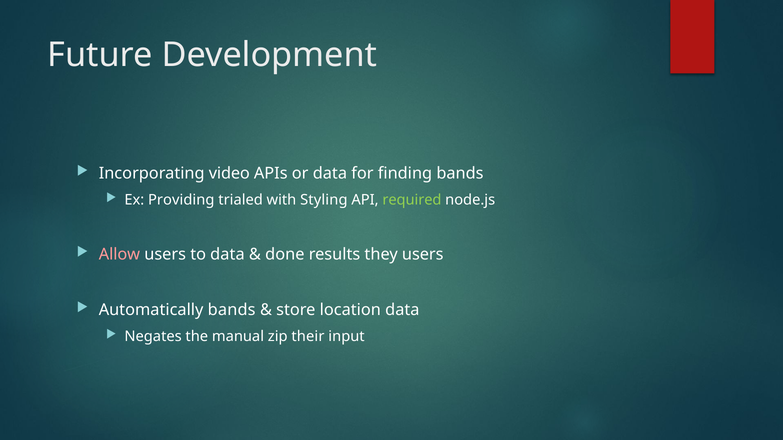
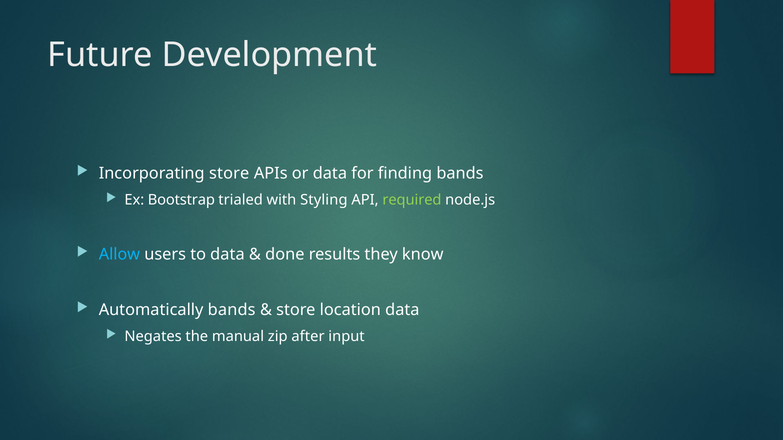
Incorporating video: video -> store (229, 173)
Providing: Providing -> Bootstrap (181, 200)
Allow colour: pink -> light blue (119, 255)
they users: users -> know (423, 255)
their: their -> after (308, 337)
